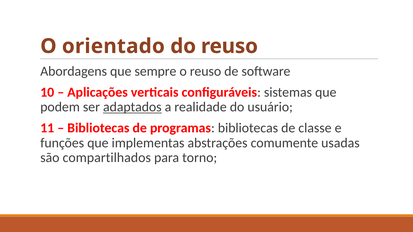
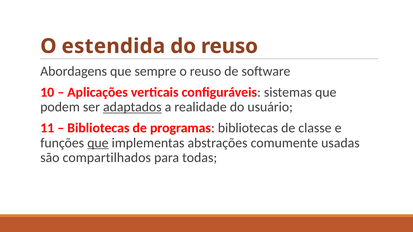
orientado: orientado -> estendida (113, 46)
que underline: none -> present (98, 143)
torno: torno -> todas (200, 158)
